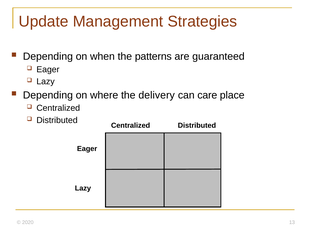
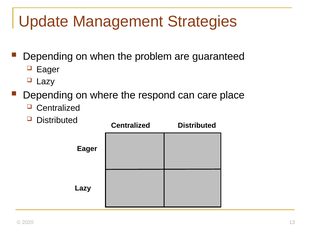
patterns: patterns -> problem (153, 56)
delivery: delivery -> respond (157, 95)
